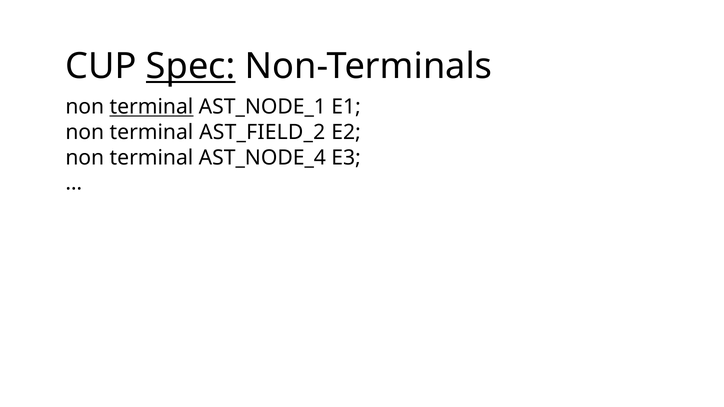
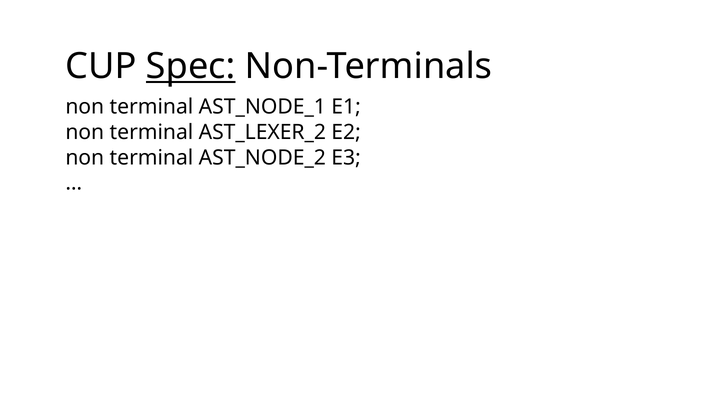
terminal underline: present -> none (151, 107)
AST_FIELD_2: AST_FIELD_2 -> AST_LEXER_2 (262, 132)
AST_NODE_4: AST_NODE_4 -> AST_NODE_2 (262, 158)
